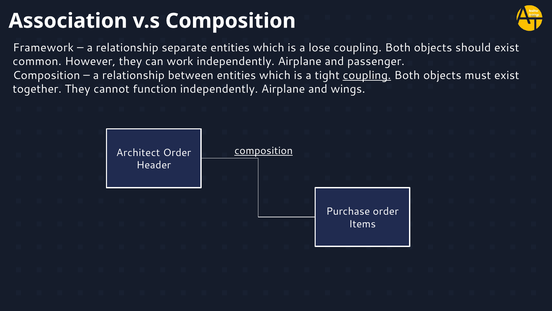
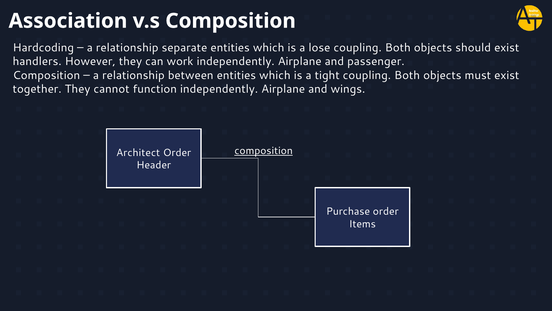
Framework: Framework -> Hardcoding (43, 48)
common: common -> handlers (37, 61)
coupling underline: present -> none (367, 75)
